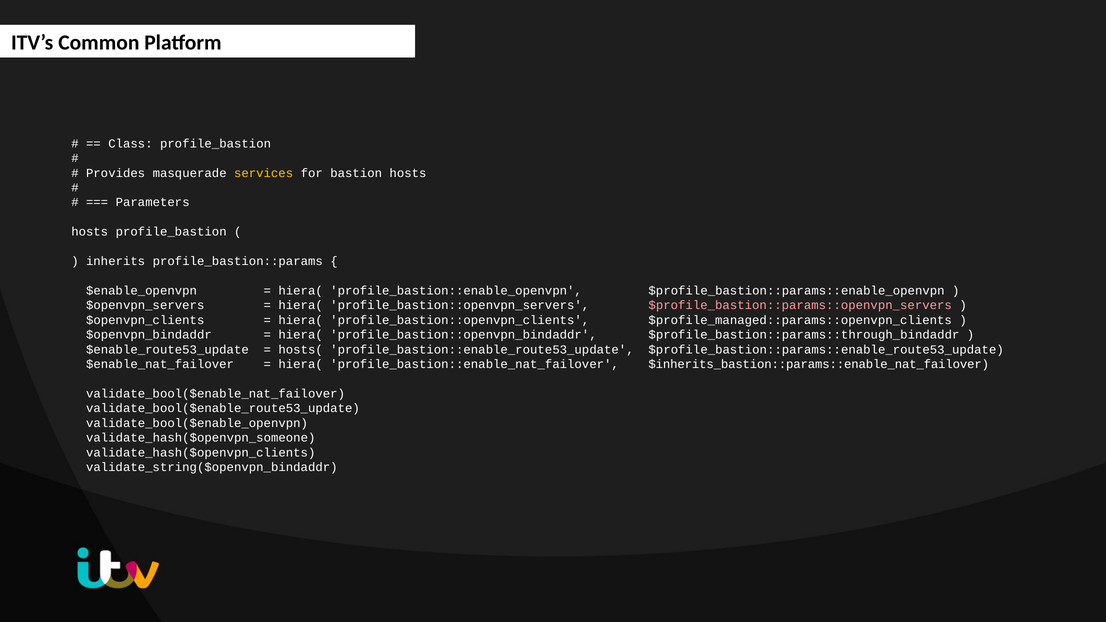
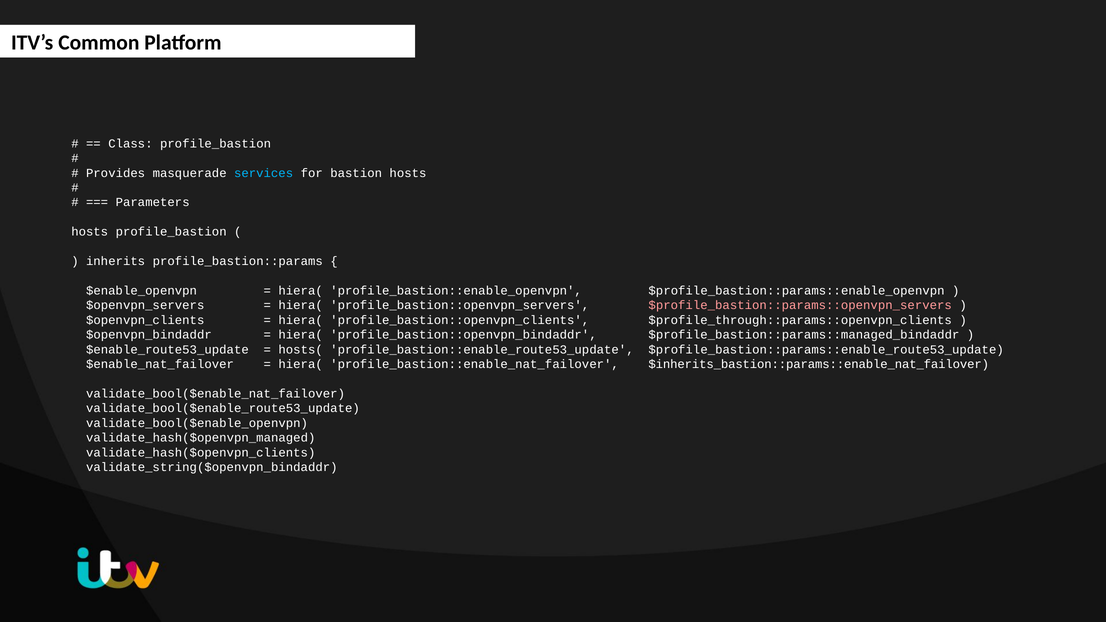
services colour: yellow -> light blue (264, 173)
$profile_managed::params::openvpn_clients: $profile_managed::params::openvpn_clients -> $profile_through::params::openvpn_clients (800, 320)
$profile_bastion::params::through_bindaddr: $profile_bastion::params::through_bindaddr -> $profile_bastion::params::managed_bindaddr (804, 335)
validate_hash($openvpn_someone: validate_hash($openvpn_someone -> validate_hash($openvpn_managed (201, 438)
